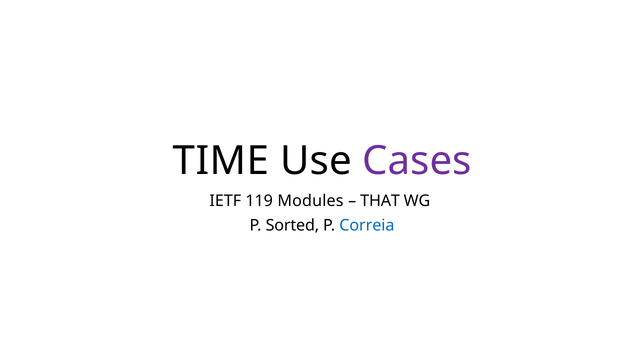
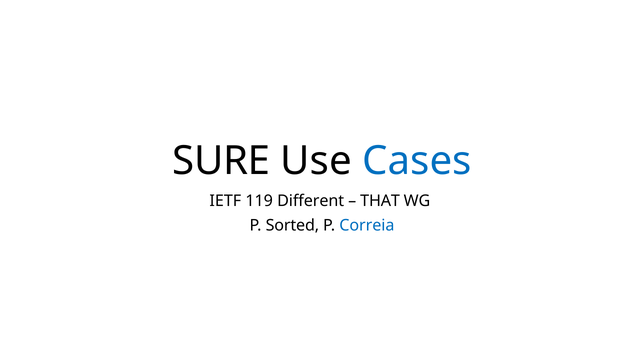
TIME: TIME -> SURE (221, 161)
Cases colour: purple -> blue (417, 161)
Modules: Modules -> Different (311, 201)
